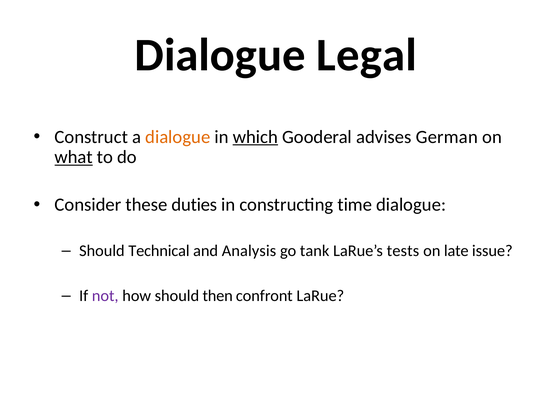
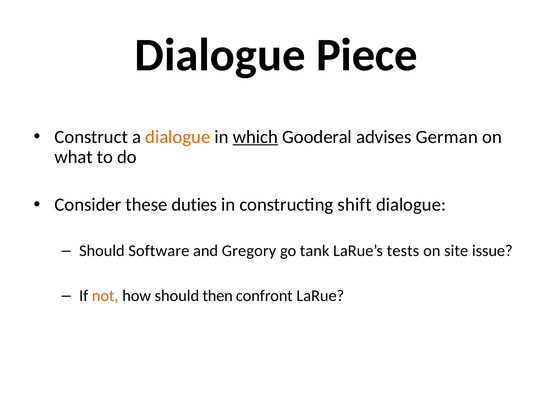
Legal: Legal -> Piece (367, 55)
what underline: present -> none (74, 157)
time: time -> shift (355, 205)
Technical: Technical -> Software (159, 251)
Analysis: Analysis -> Gregory (249, 251)
late: late -> site (456, 251)
not colour: purple -> orange (105, 296)
